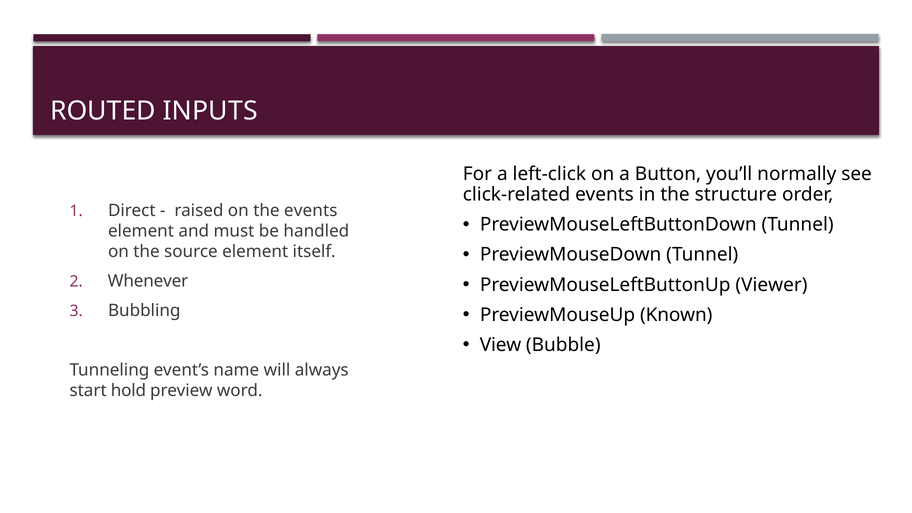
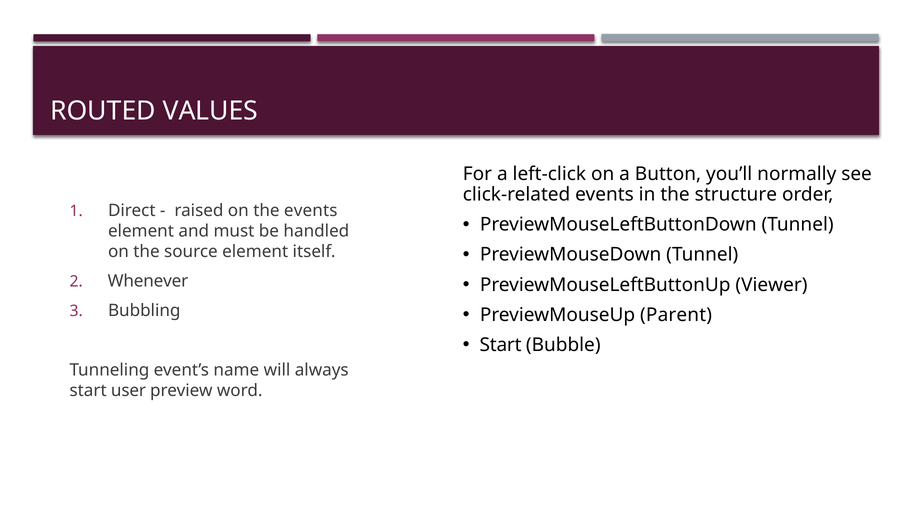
INPUTS: INPUTS -> VALUES (210, 111)
Known: Known -> Parent (676, 315)
View: View -> Start (501, 345)
hold: hold -> user (128, 391)
